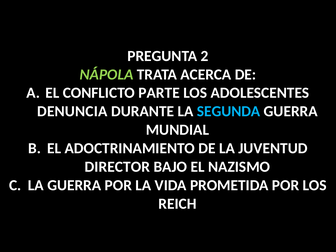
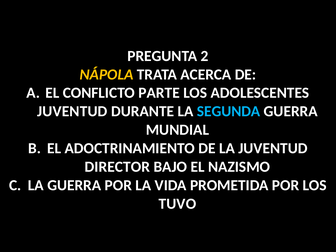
NÁPOLA colour: light green -> yellow (106, 74)
DENUNCIA: DENUNCIA -> JUVENTUD (72, 111)
REICH: REICH -> TUVO (177, 204)
